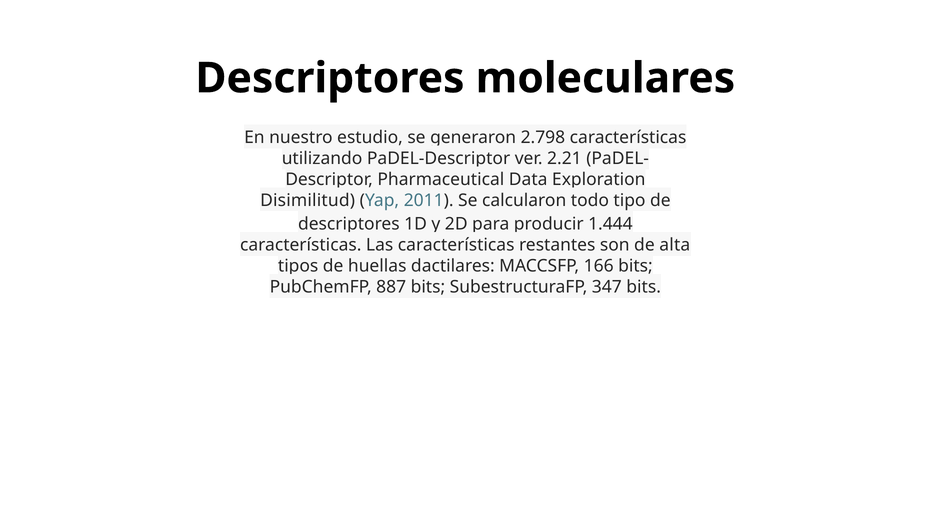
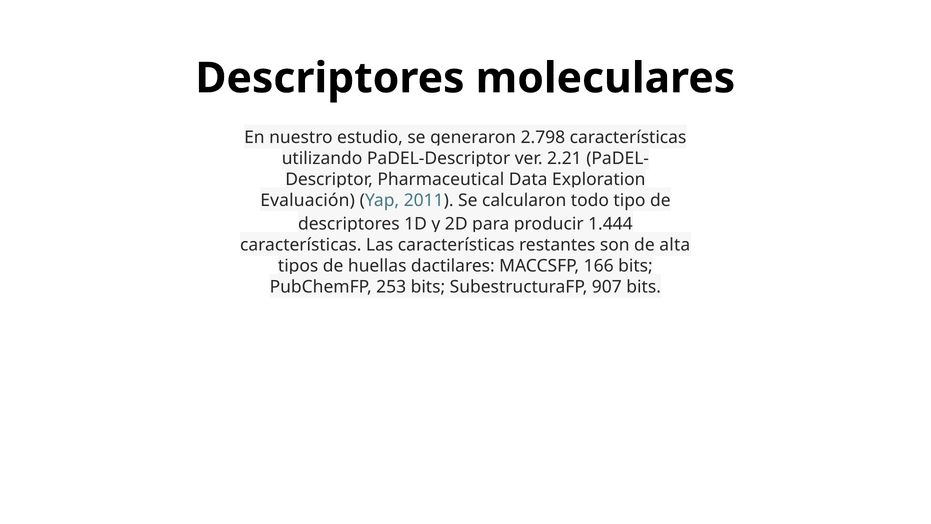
Disimilitud: Disimilitud -> Evaluación (308, 200)
887: 887 -> 253 (391, 287)
347: 347 -> 907 (607, 287)
